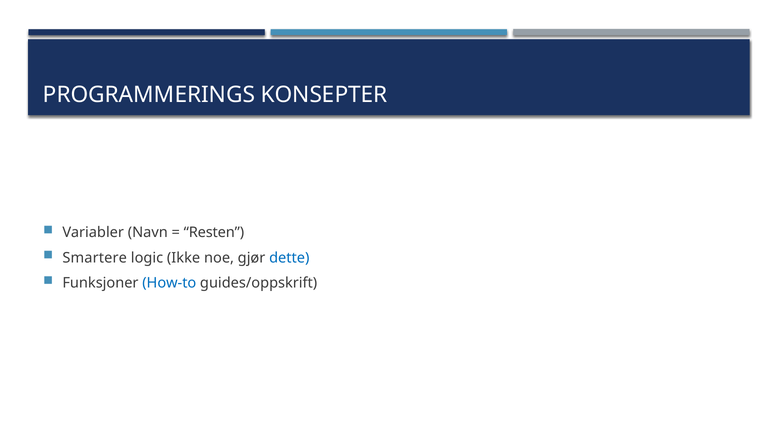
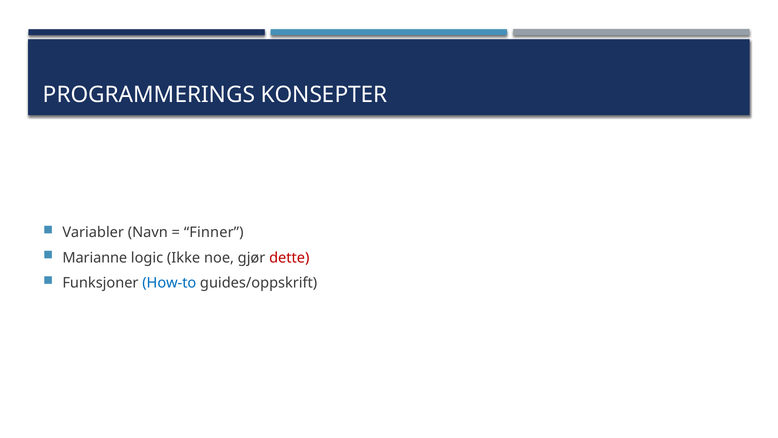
Resten: Resten -> Finner (214, 232)
Smartere: Smartere -> Marianne (95, 258)
dette colour: blue -> red (289, 258)
